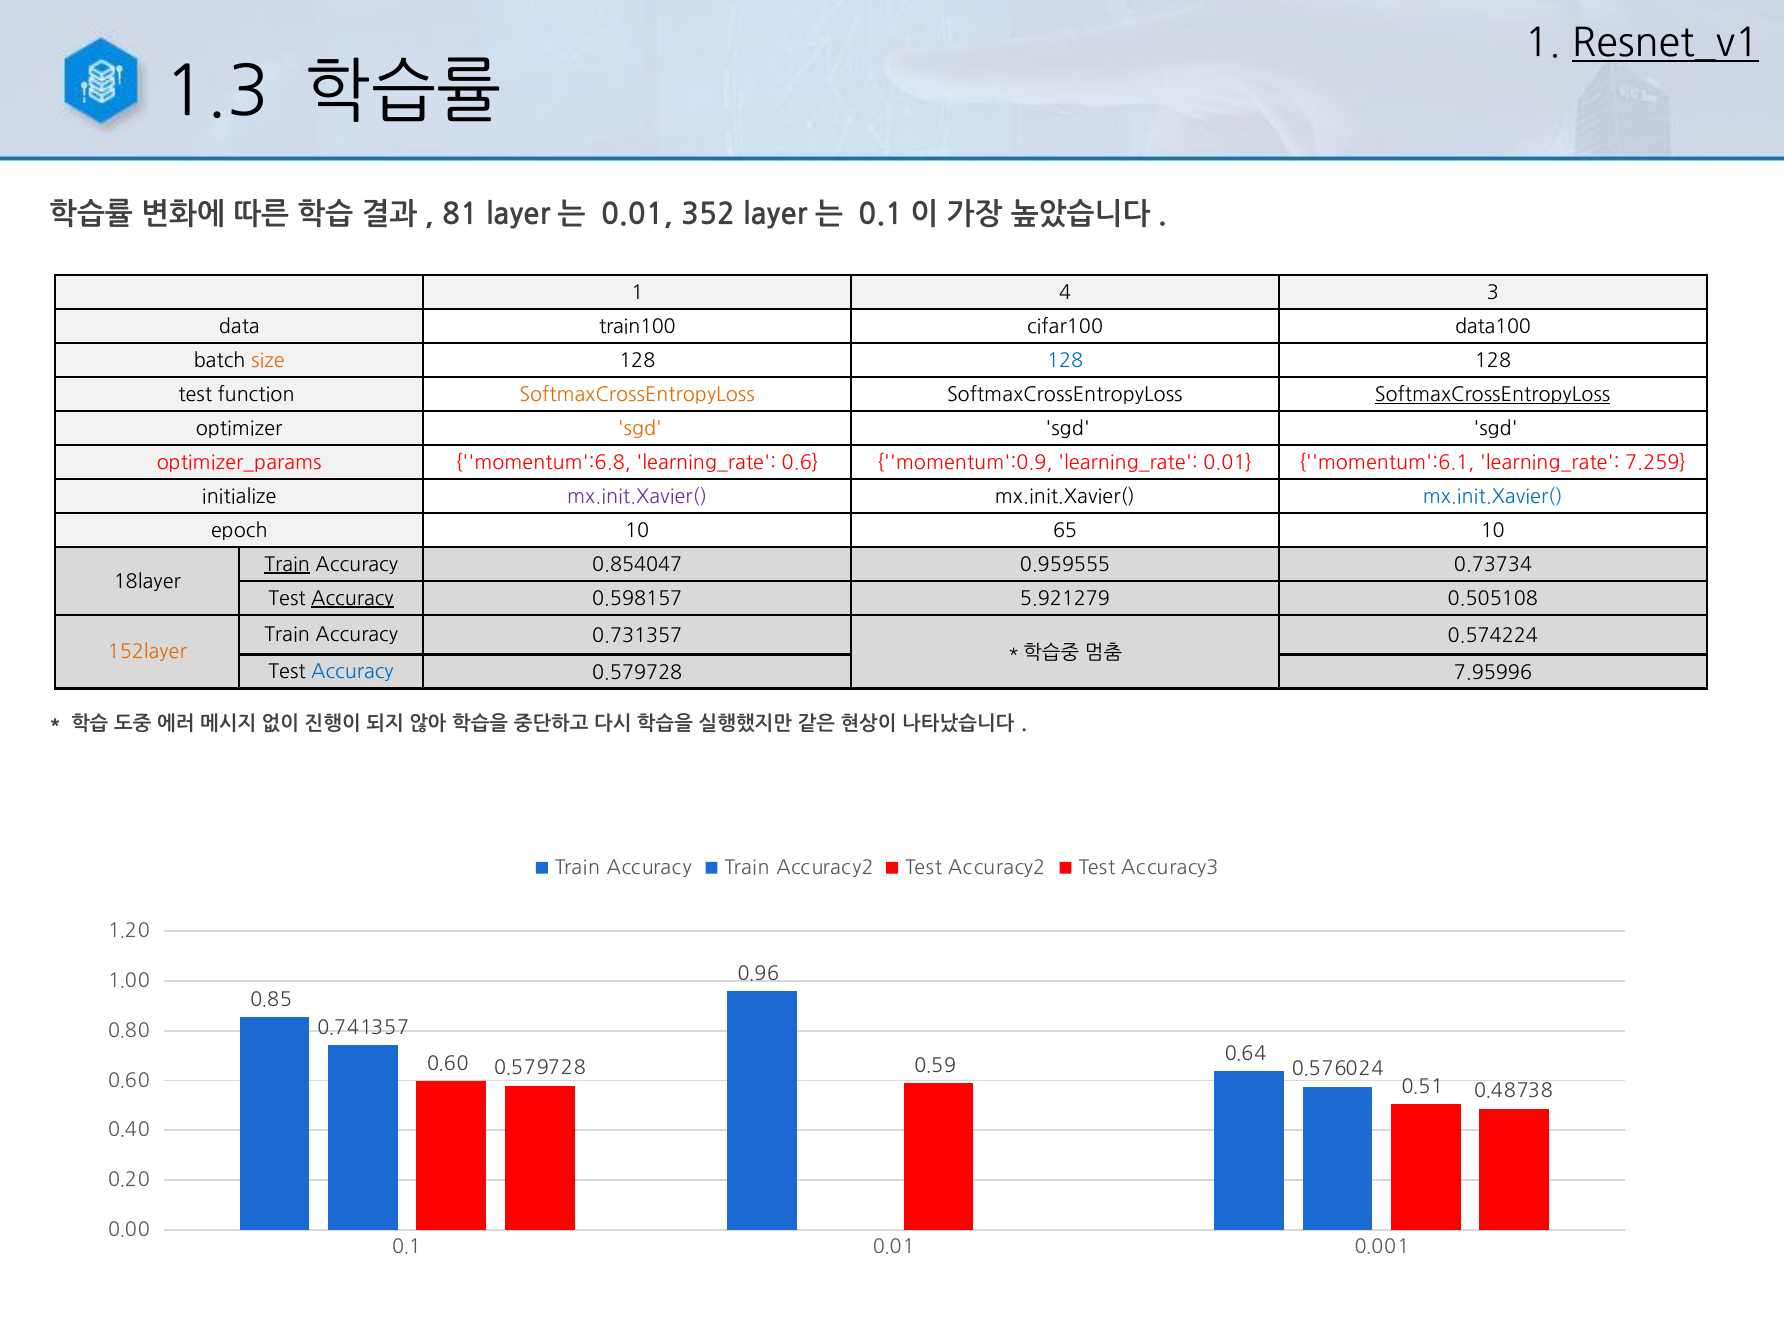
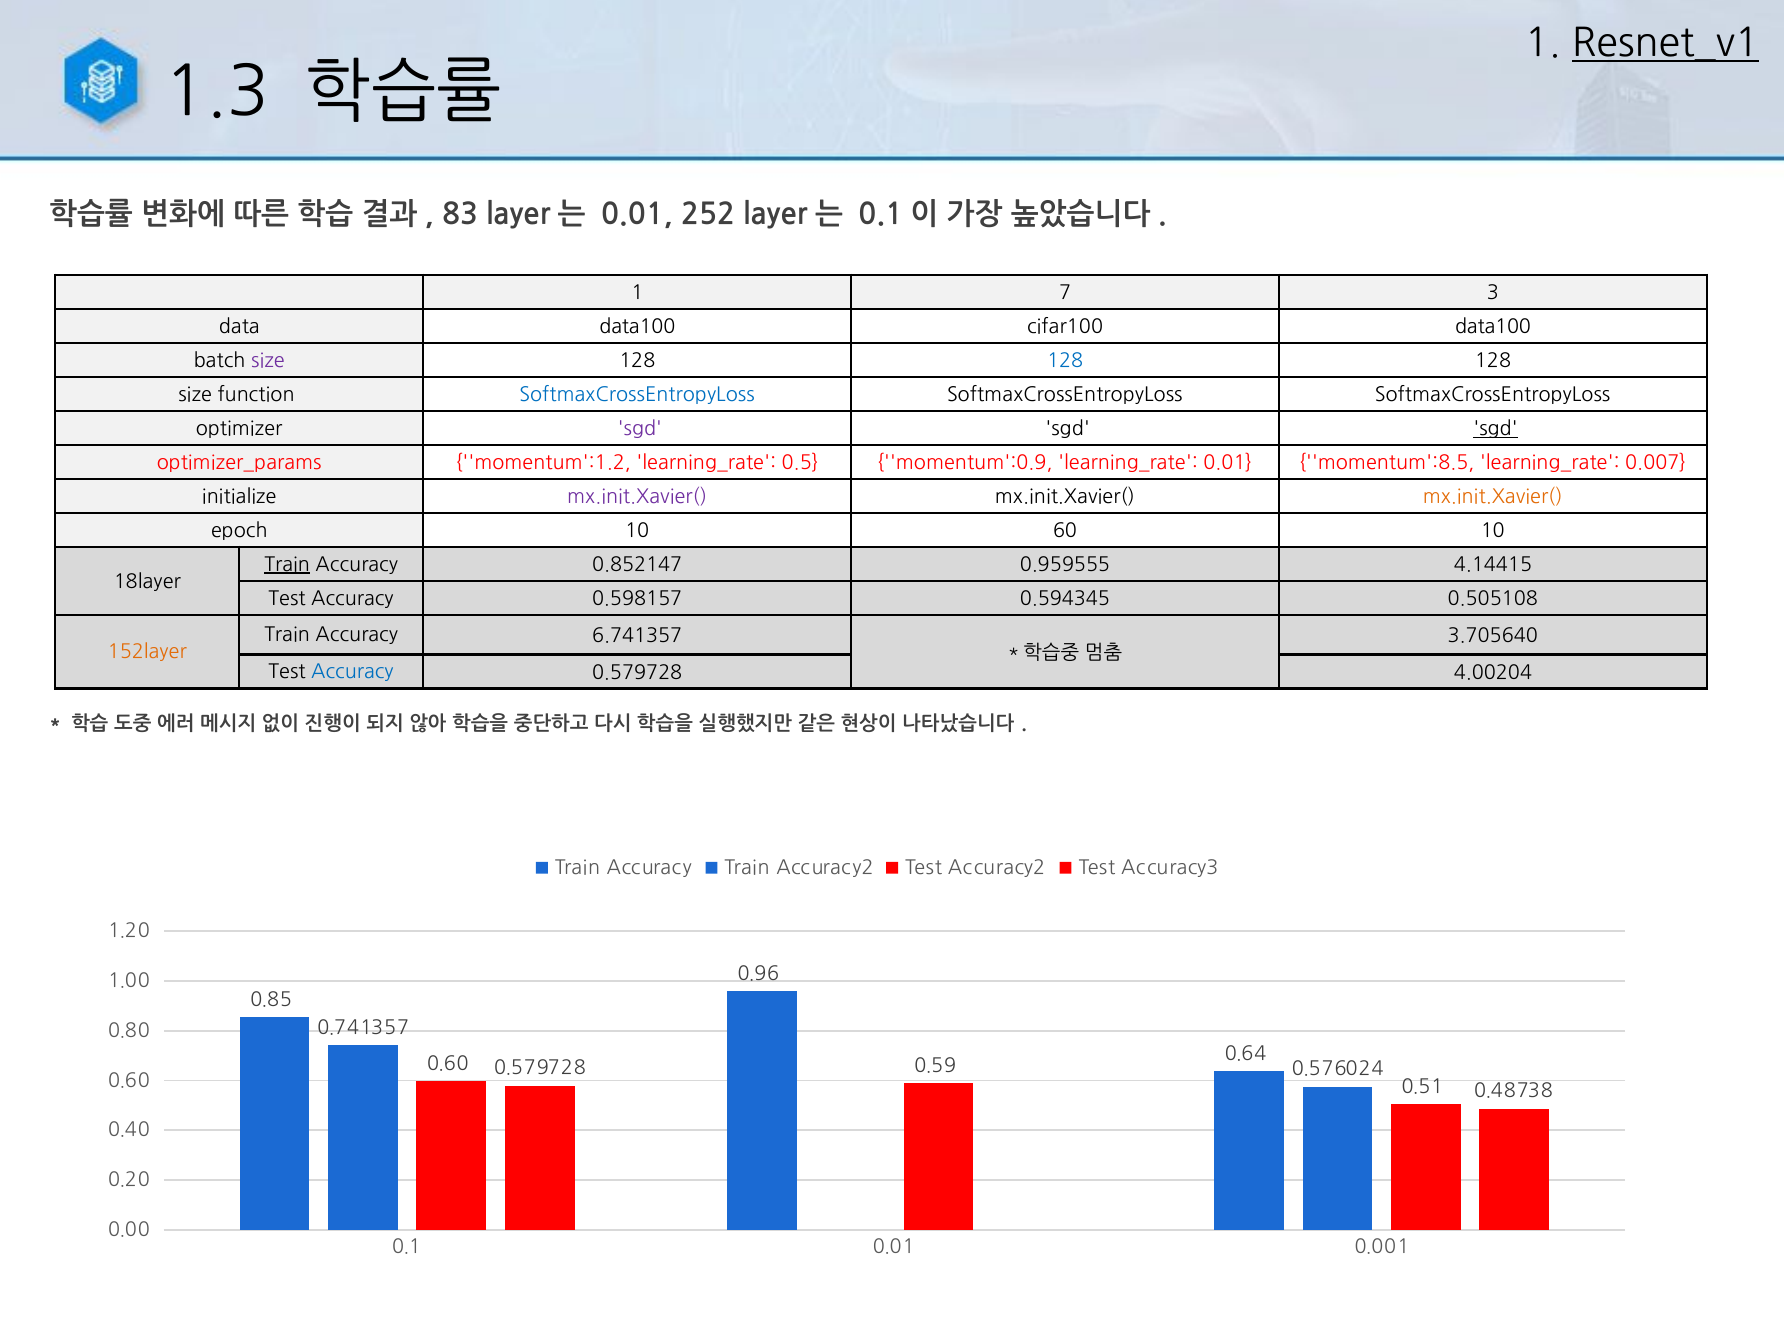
81: 81 -> 83 (460, 215)
352: 352 -> 252 (708, 215)
4: 4 -> 7 (1065, 293)
data train100: train100 -> data100 (637, 327)
size colour: orange -> purple (268, 361)
test: test -> size (195, 395)
SoftmaxCrossEntropyLoss colour: orange -> blue (637, 395)
SoftmaxCrossEntropyLoss underline: present -> none (1493, 395)
sgd colour: orange -> purple (640, 429)
sgd underline: none -> present (1495, 429)
momentum':6.8: momentum':6.8 -> momentum':1.2 (544, 463)
0.6: 0.6 -> 0.5 (800, 463)
momentum':6.1: momentum':6.1 -> momentum':8.5 (1387, 463)
7.259: 7.259 -> 0.007 (1655, 463)
mx.init.Xavier( colour: blue -> orange (1493, 497)
65: 65 -> 60 (1065, 531)
0.854047: 0.854047 -> 0.852147 (637, 565)
0.73734: 0.73734 -> 4.14415 (1493, 565)
Accuracy underline: present -> none (352, 598)
5.921279: 5.921279 -> 0.594345 (1065, 599)
0.731357: 0.731357 -> 6.741357 (637, 636)
0.574224: 0.574224 -> 3.705640 (1493, 636)
7.95996: 7.95996 -> 4.00204 (1493, 673)
